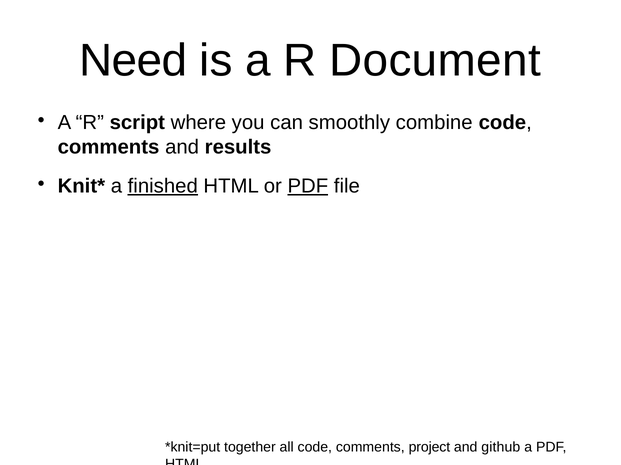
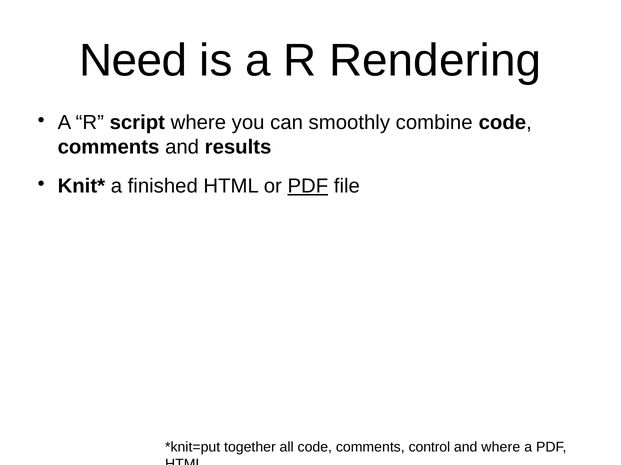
Document: Document -> Rendering (435, 61)
finished underline: present -> none (163, 186)
project: project -> control (429, 448)
and github: github -> where (501, 448)
